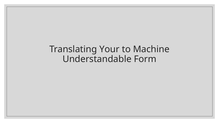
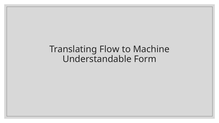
Your: Your -> Flow (109, 49)
